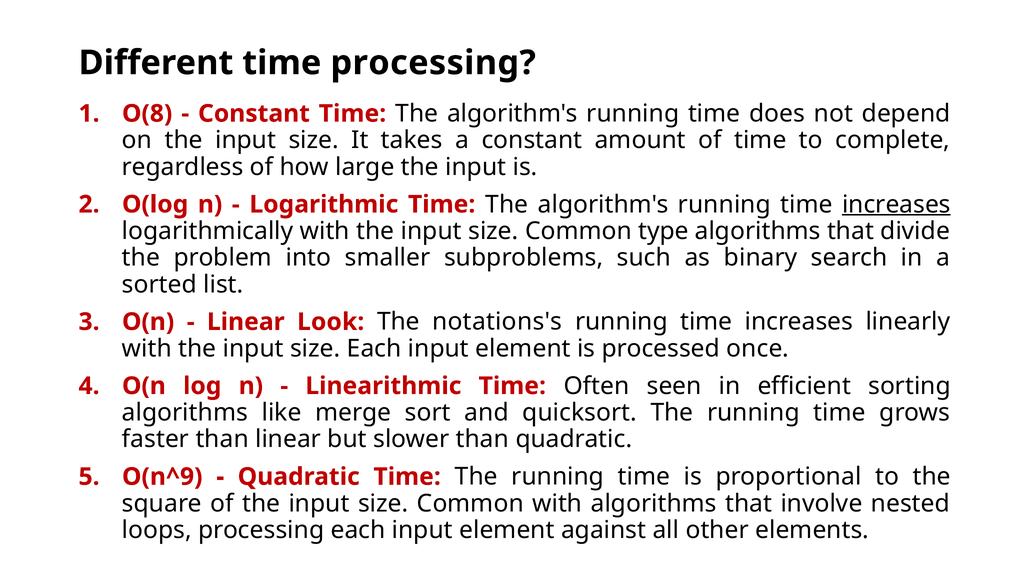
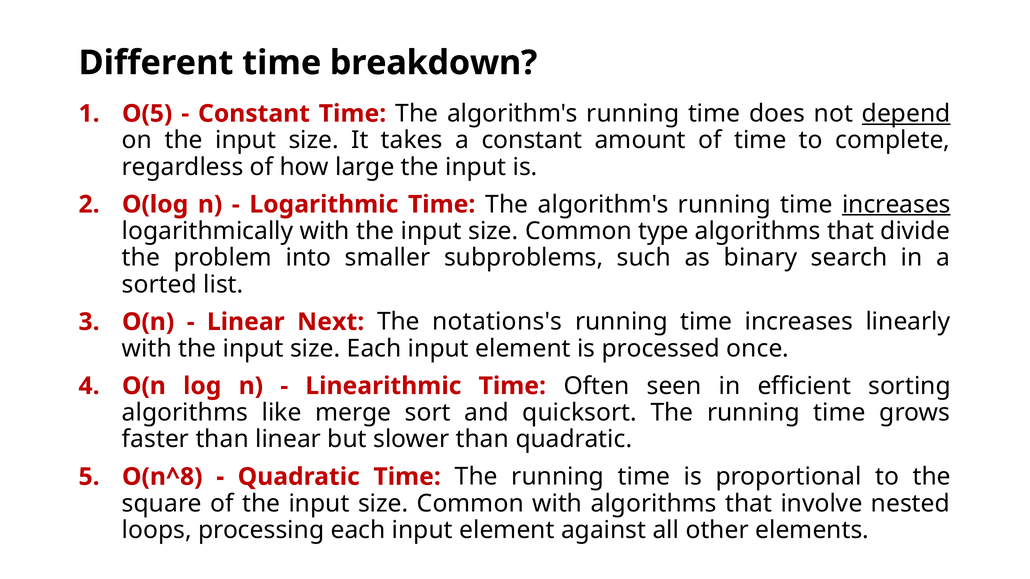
time processing: processing -> breakdown (434, 63)
O(8: O(8 -> O(5 (147, 114)
depend underline: none -> present (906, 114)
Look: Look -> Next (331, 322)
O(n^9: O(n^9 -> O(n^8 (162, 477)
